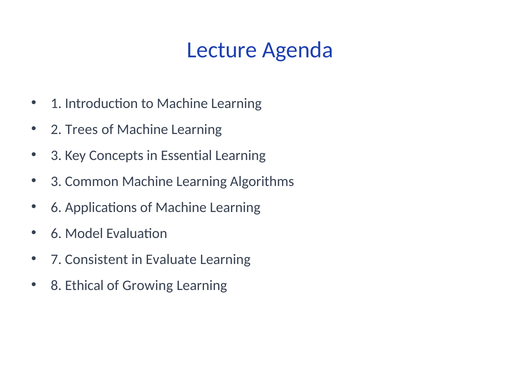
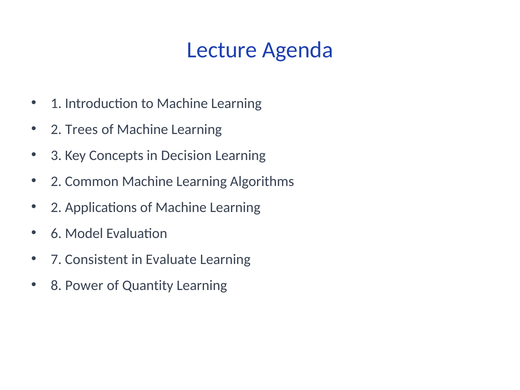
Essential: Essential -> Decision (186, 155)
3: 3 -> 2 (56, 181)
6: 6 -> 2 (56, 207)
Ethical: Ethical -> Power (84, 285)
Growing: Growing -> Quantity (148, 285)
